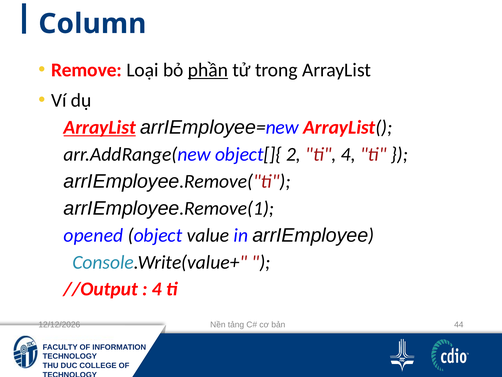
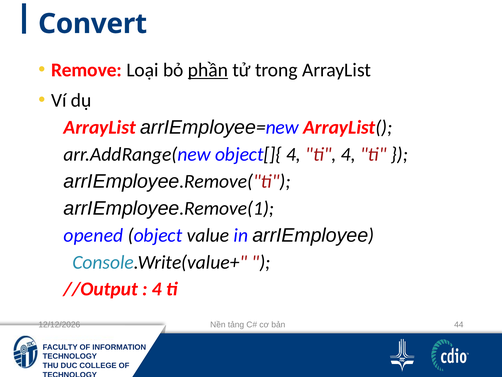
Column: Column -> Convert (93, 24)
ArrayList underline: present -> none (100, 127)
object[]{ 2: 2 -> 4 (293, 154)
